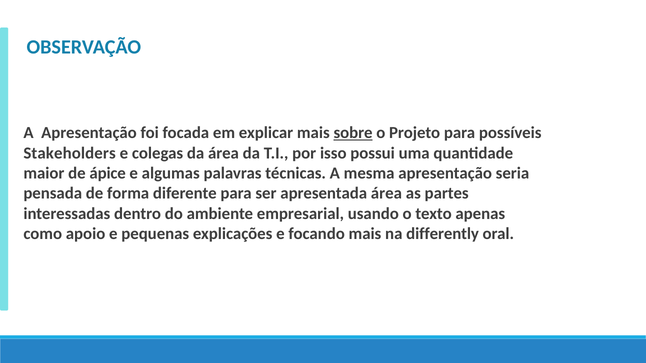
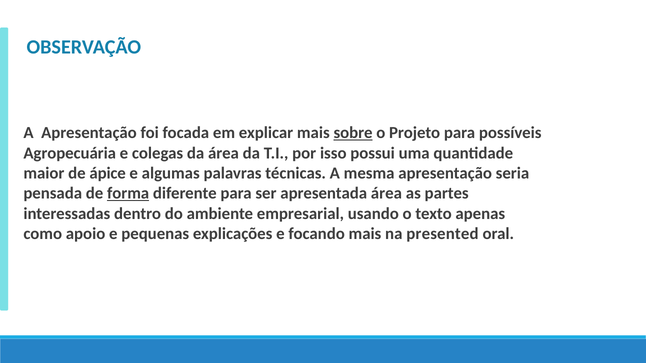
Stakeholders: Stakeholders -> Agropecuária (70, 153)
forma underline: none -> present (128, 194)
differently: differently -> presented (442, 234)
